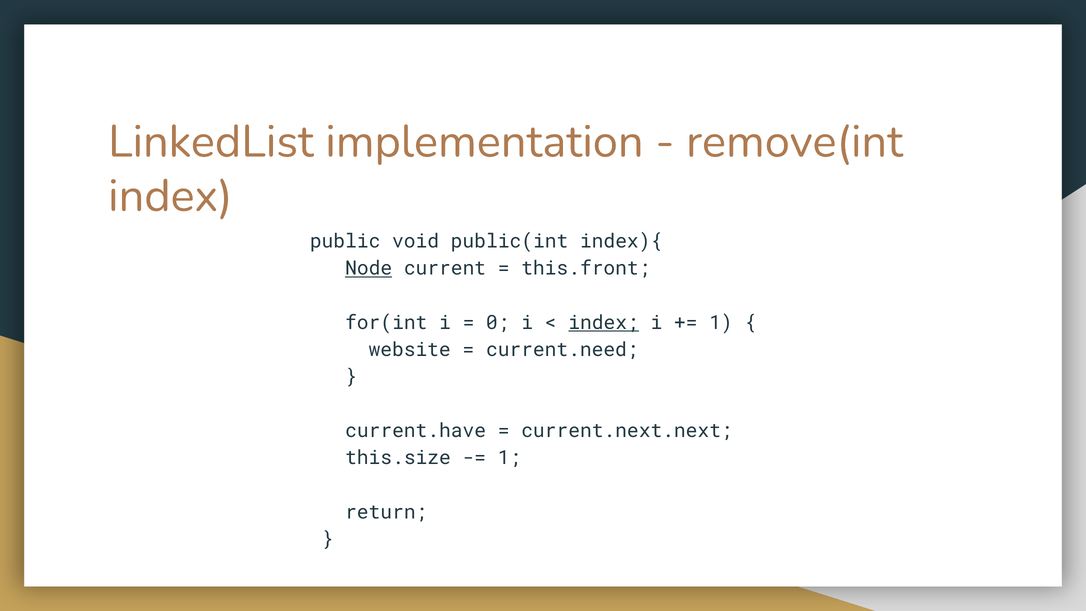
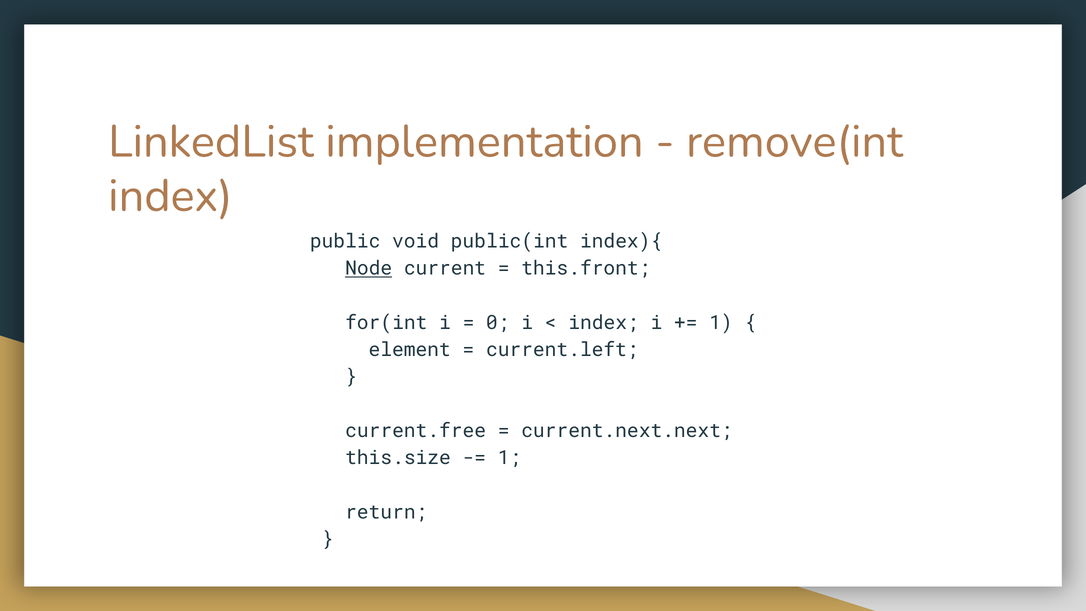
index underline: present -> none (604, 323)
website: website -> element (410, 350)
current.need: current.need -> current.left (562, 350)
current.have: current.have -> current.free (416, 431)
